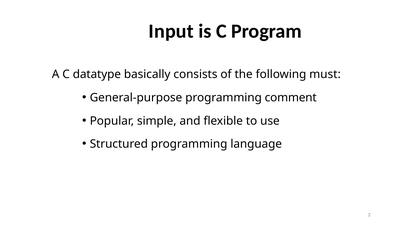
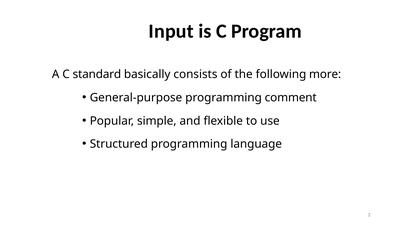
datatype: datatype -> standard (97, 75)
must: must -> more (325, 75)
